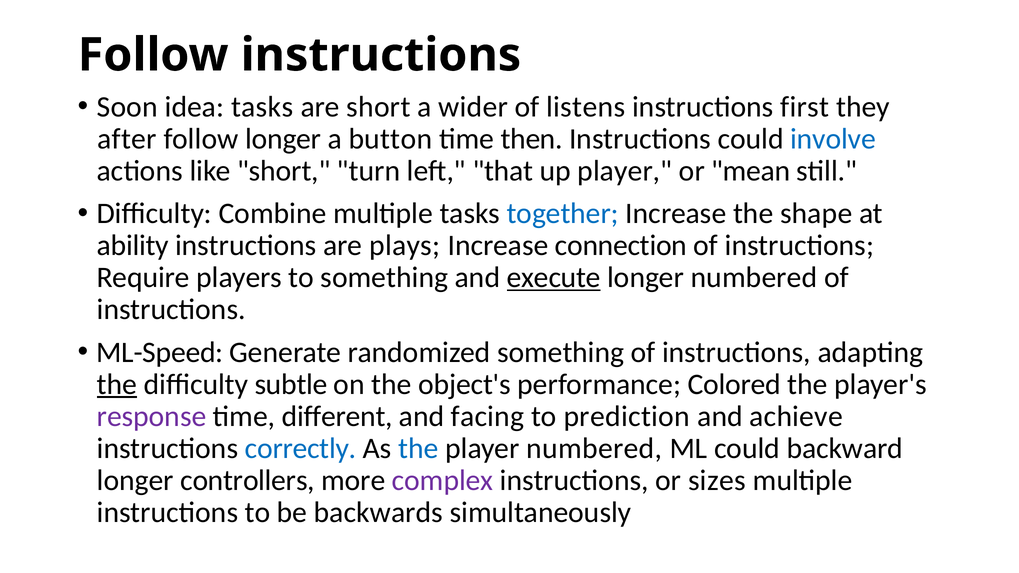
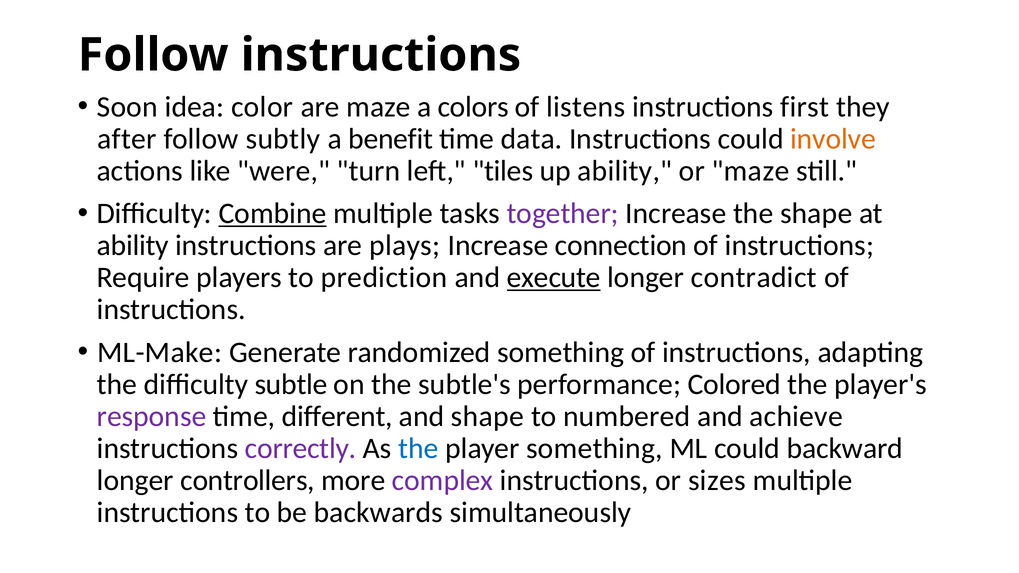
idea tasks: tasks -> color (262, 107)
are short: short -> maze (379, 107)
wider: wider -> colors (473, 107)
follow longer: longer -> subtly (283, 139)
button: button -> benefit (391, 139)
then: then -> data (532, 139)
involve colour: blue -> orange (833, 139)
like short: short -> were (284, 171)
that: that -> tiles (503, 171)
up player: player -> ability (625, 171)
or mean: mean -> maze (751, 171)
Combine underline: none -> present (273, 214)
together colour: blue -> purple (563, 214)
to something: something -> prediction (384, 278)
longer numbered: numbered -> contradict (754, 278)
ML-Speed: ML-Speed -> ML-Make (160, 352)
the underline: present -> none (117, 384)
object's: object's -> subtle's (465, 384)
and facing: facing -> shape (487, 416)
prediction: prediction -> numbered (627, 416)
correctly colour: blue -> purple (301, 448)
player numbered: numbered -> something (594, 448)
